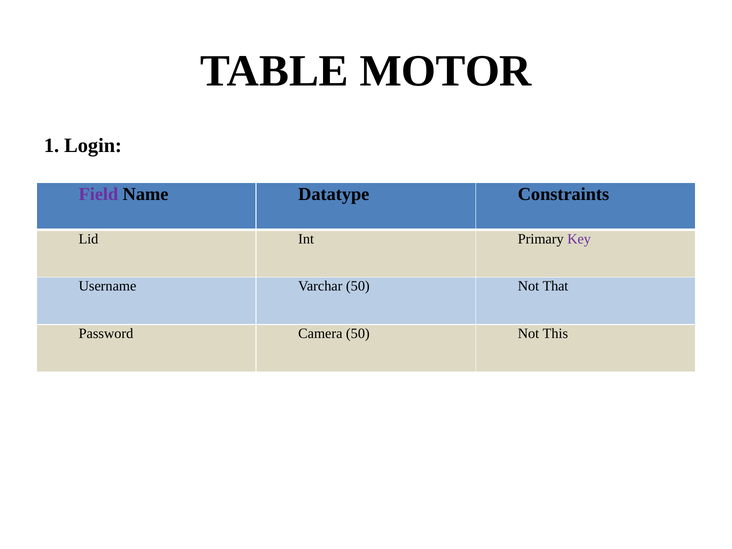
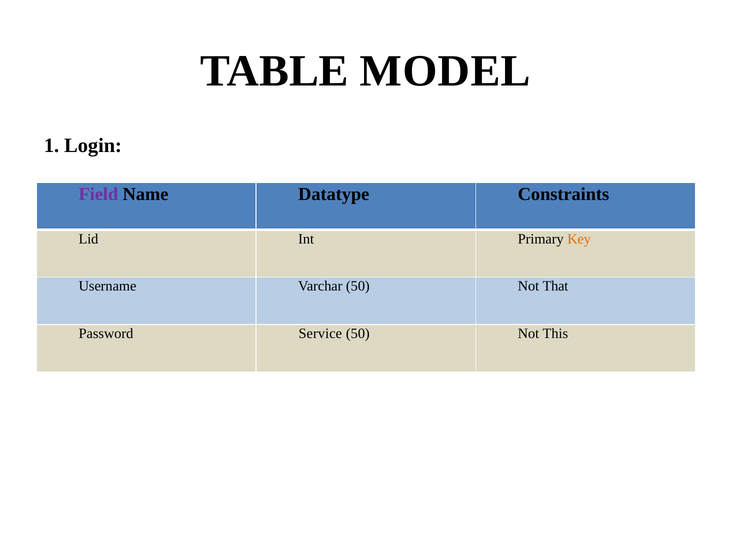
MOTOR: MOTOR -> MODEL (445, 71)
Key colour: purple -> orange (579, 239)
Camera: Camera -> Service (320, 334)
